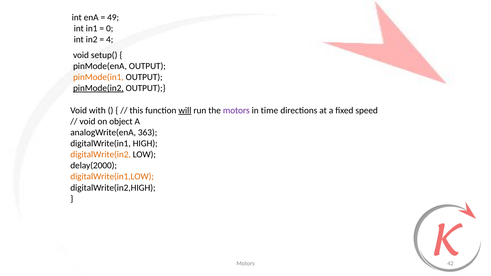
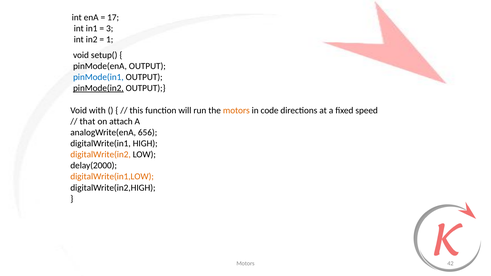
49: 49 -> 17 (113, 17)
0: 0 -> 3 (110, 28)
4: 4 -> 1 (110, 39)
pinMode(in1 colour: orange -> blue (98, 77)
will underline: present -> none (185, 110)
motors colour: purple -> orange (236, 110)
time: time -> code (270, 110)
void: void -> that (87, 121)
object: object -> attach (121, 121)
363: 363 -> 656 (148, 133)
